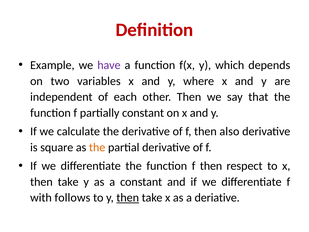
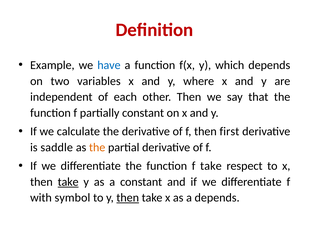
have colour: purple -> blue (109, 65)
also: also -> first (229, 131)
square: square -> saddle (57, 147)
function f then: then -> take (211, 166)
take underline: none -> present (68, 182)
follows: follows -> symbol (72, 198)
a deriative: deriative -> depends (217, 198)
